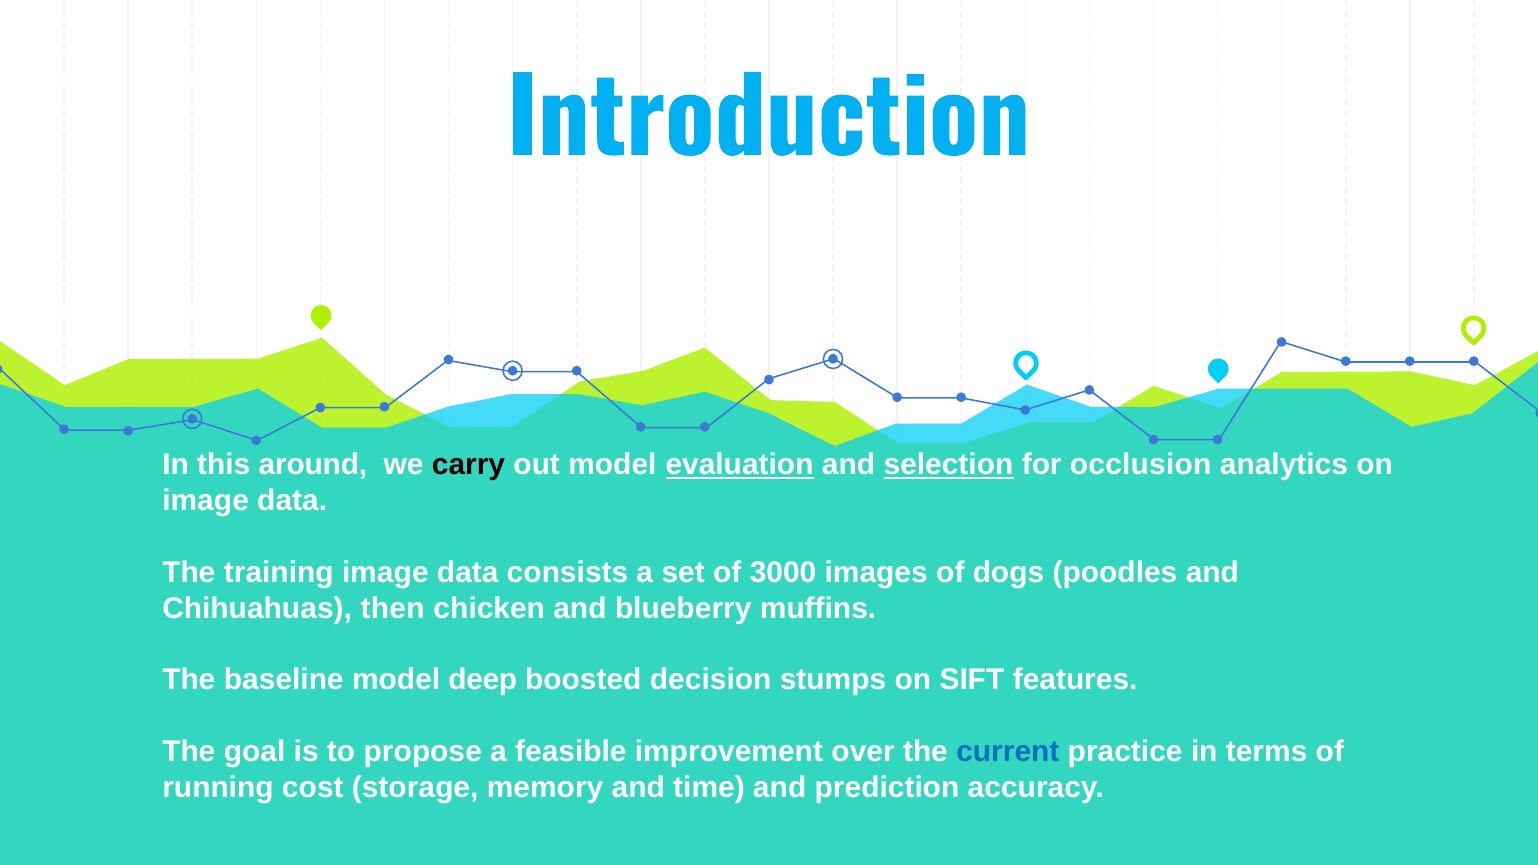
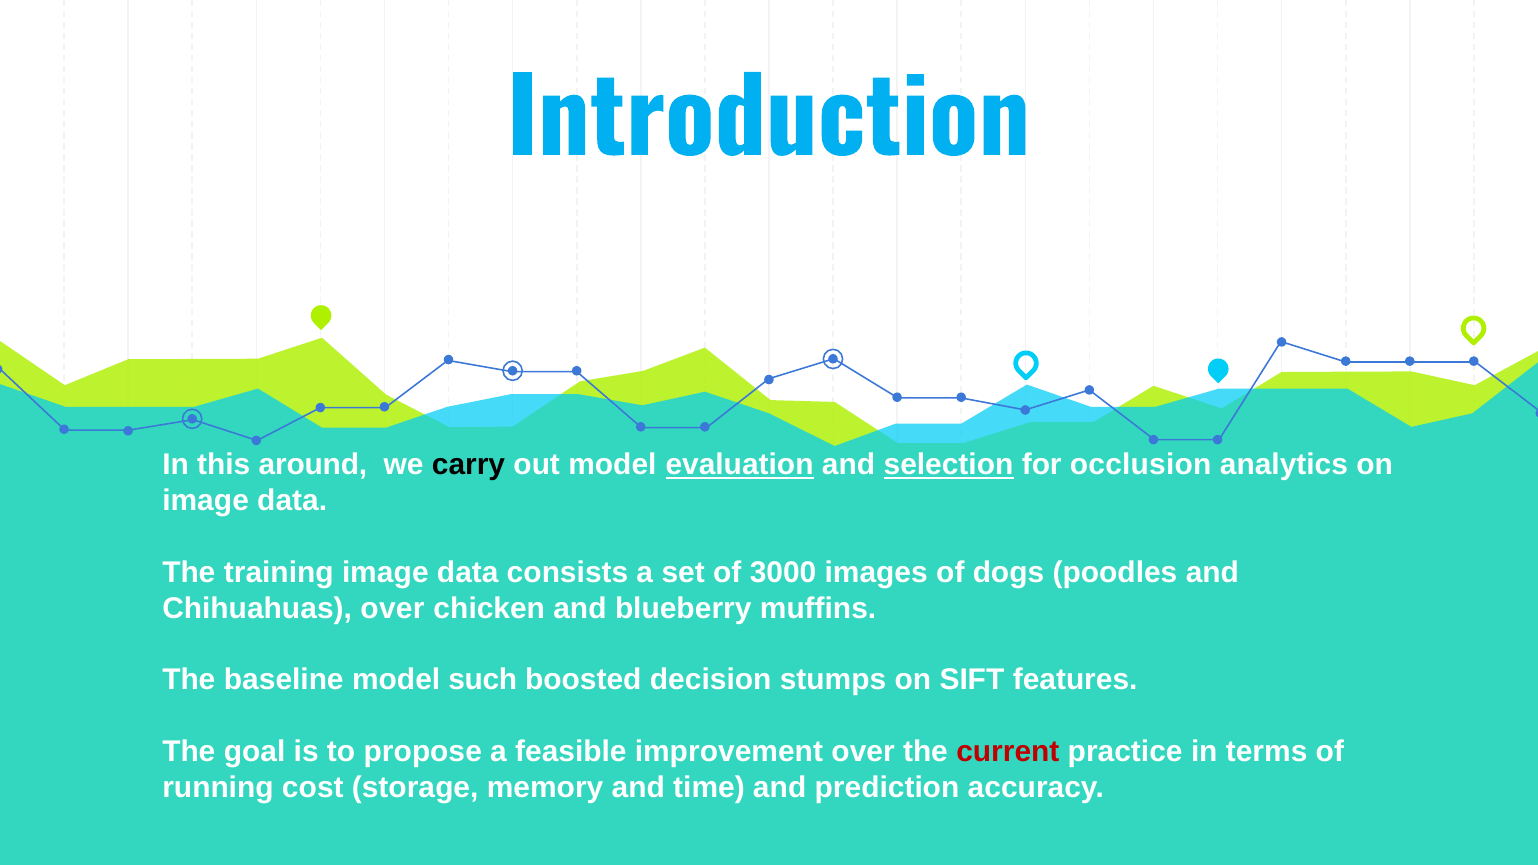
Chihuahuas then: then -> over (393, 608)
deep: deep -> such (483, 680)
current colour: blue -> red (1008, 752)
